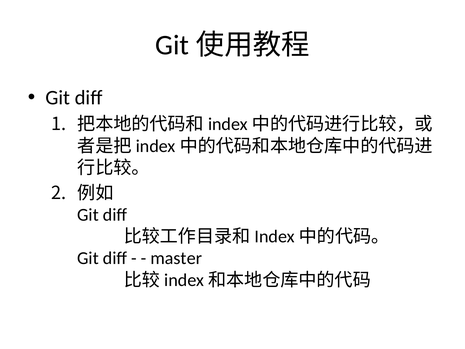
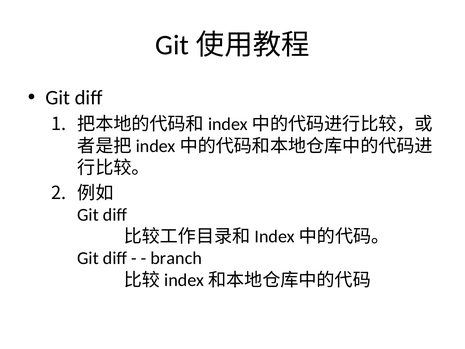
master: master -> branch (176, 258)
